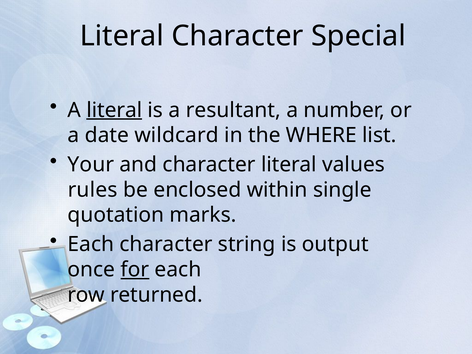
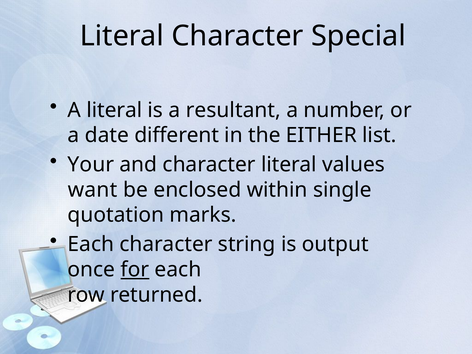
literal underline: present -> none (114, 110)
wildcard: wildcard -> different (177, 135)
WHERE: WHERE -> EITHER (321, 135)
rules: rules -> want (93, 190)
